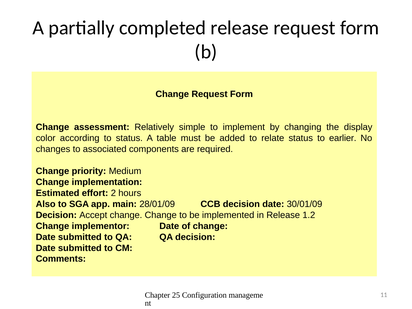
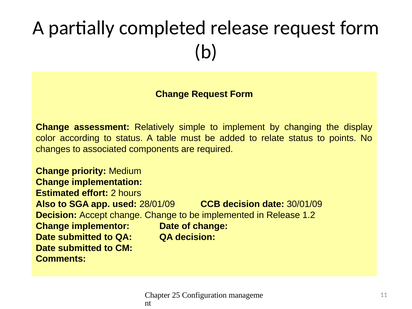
earlier: earlier -> points (343, 138)
main: main -> used (125, 204)
